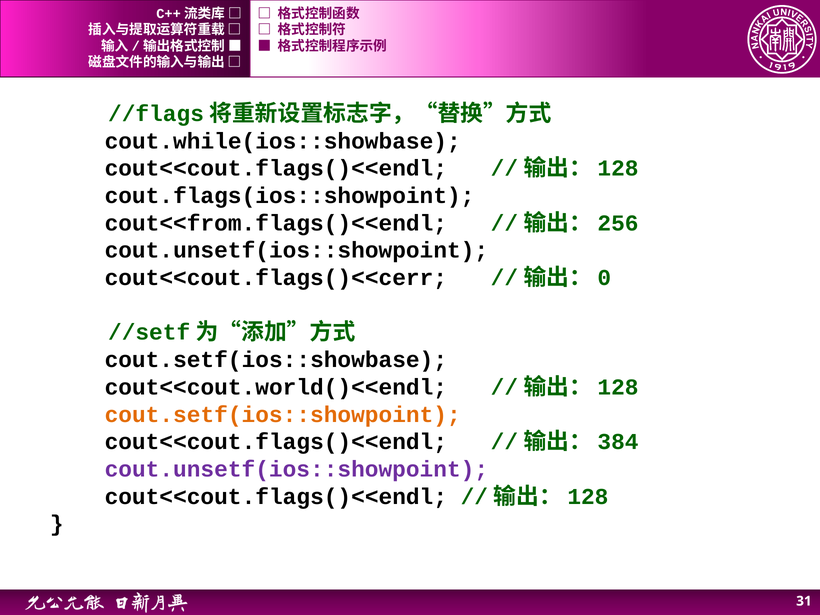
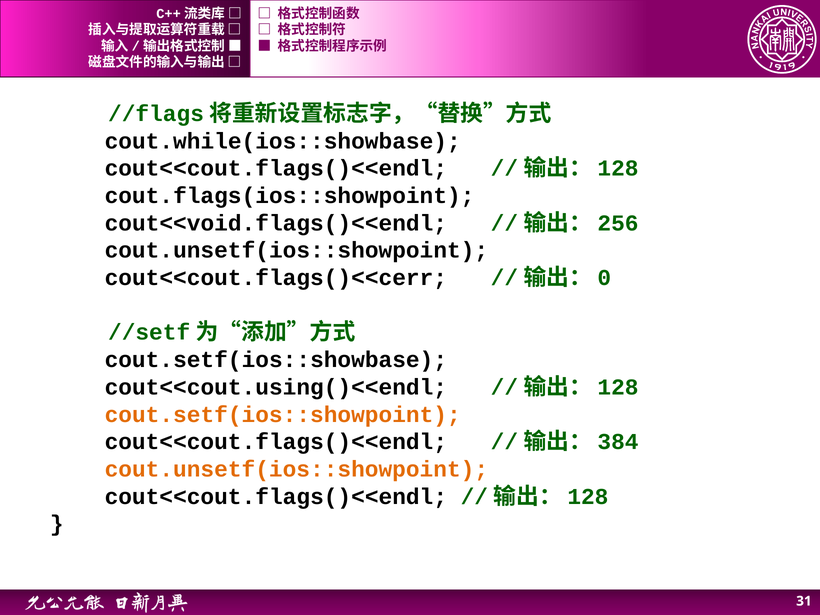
cout<<from.flags()<<endl: cout<<from.flags()<<endl -> cout<<void.flags()<<endl (276, 223)
cout<<cout.world()<<endl: cout<<cout.world()<<endl -> cout<<cout.using()<<endl (276, 387)
cout.unsetf(ios::showpoint colour: purple -> orange (296, 469)
